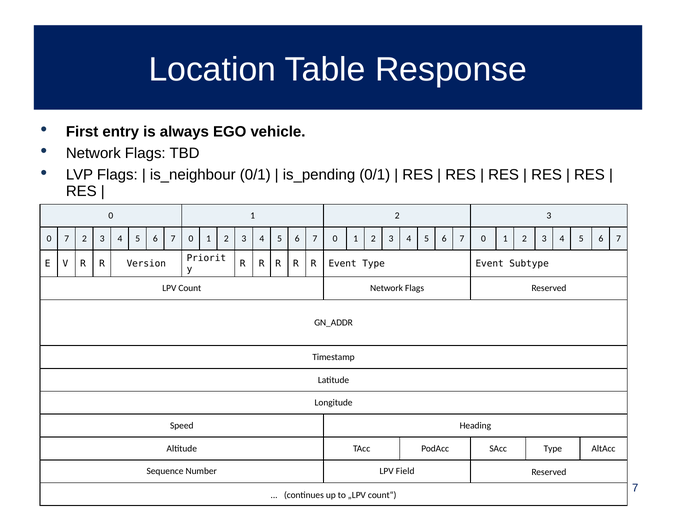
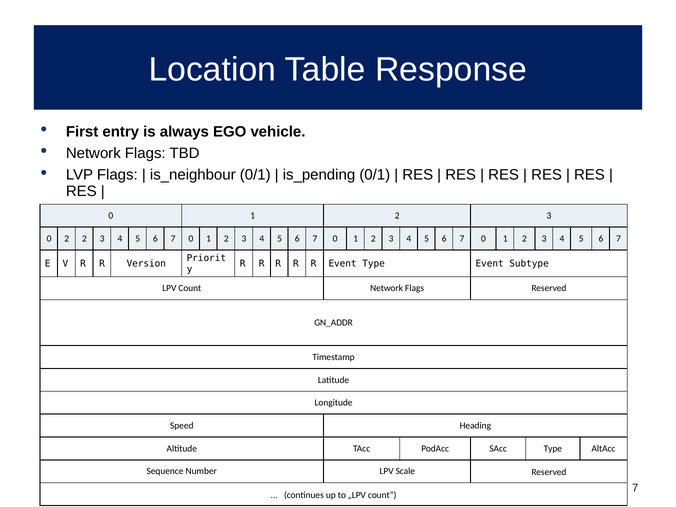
0 7: 7 -> 2 (67, 239)
Field: Field -> Scale (405, 471)
